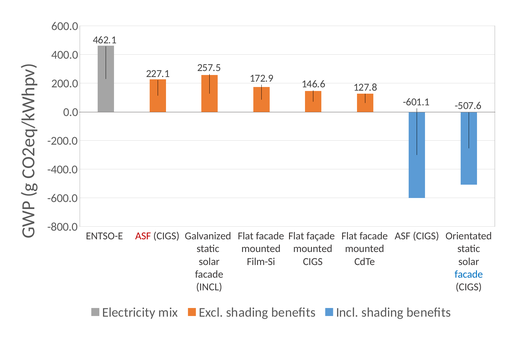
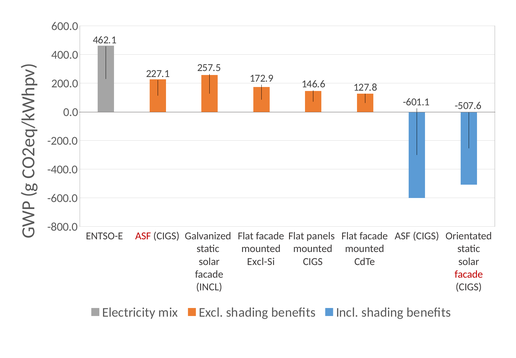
façade: façade -> panels (321, 236)
Film-Si: Film-Si -> Excl-Si (261, 261)
facade colour: blue -> red (469, 274)
